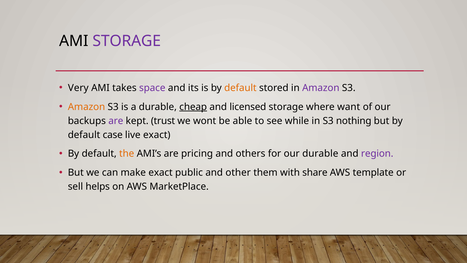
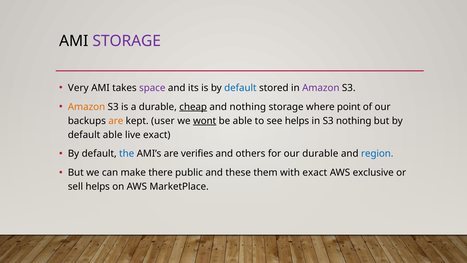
default colour: orange -> blue (240, 88)
and licensed: licensed -> nothing (248, 107)
want: want -> point (349, 107)
are colour: purple -> orange (116, 121)
trust: trust -> user (163, 121)
wont underline: none -> present (205, 121)
see while: while -> helps (297, 121)
default case: case -> able (113, 135)
the colour: orange -> blue (127, 154)
pricing: pricing -> verifies (197, 154)
region colour: purple -> blue (377, 154)
make exact: exact -> there (161, 172)
other: other -> these (238, 172)
with share: share -> exact (315, 172)
template: template -> exclusive (373, 172)
